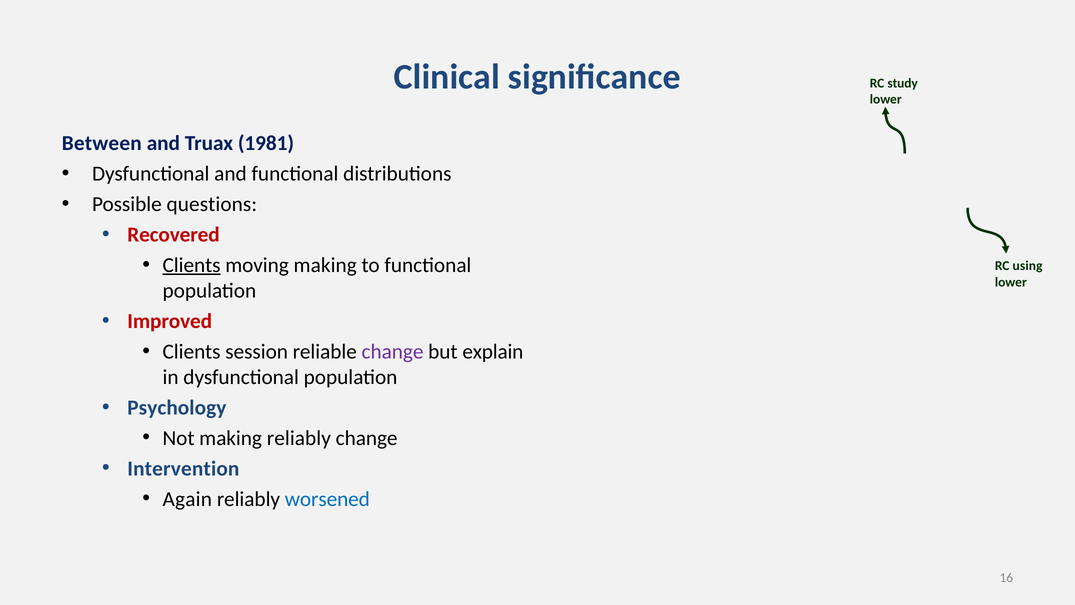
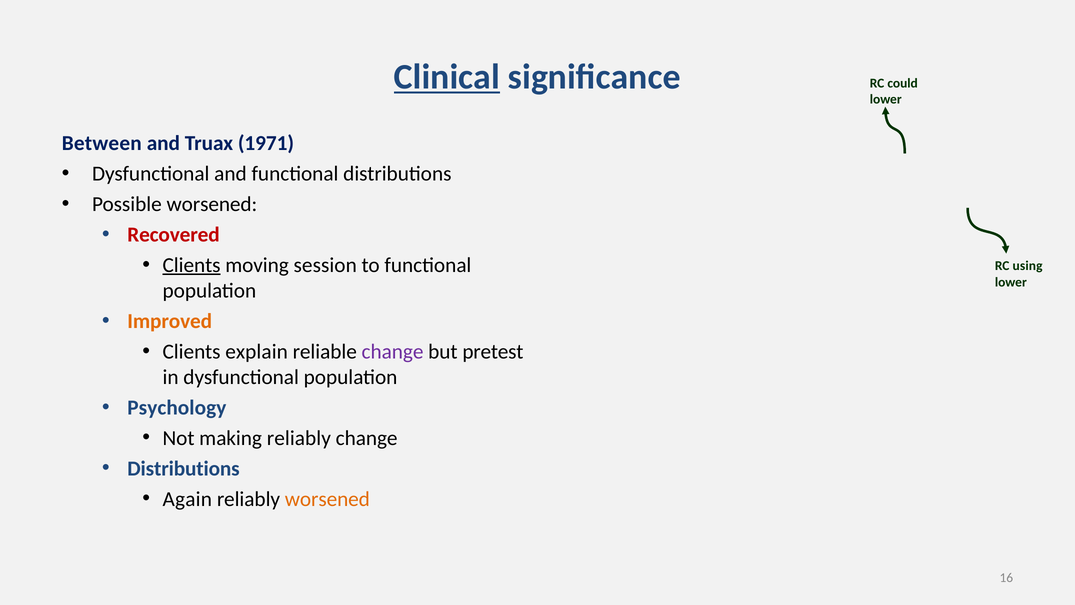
Clinical underline: none -> present (447, 77)
study: study -> could (903, 83)
1981: 1981 -> 1971 (266, 143)
Possible questions: questions -> worsened (212, 204)
moving making: making -> session (325, 265)
Improved colour: red -> orange (170, 321)
session: session -> explain (257, 351)
explain: explain -> pretest (493, 351)
Intervention: Intervention -> Distributions (184, 468)
worsened colour: blue -> orange (327, 499)
